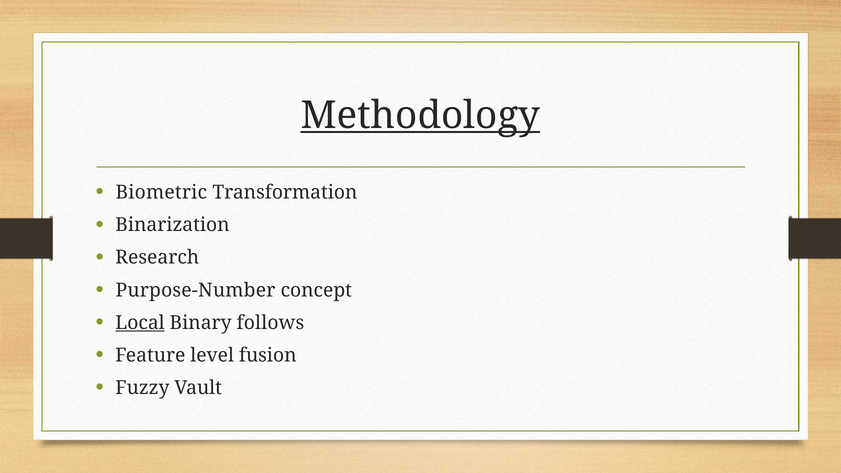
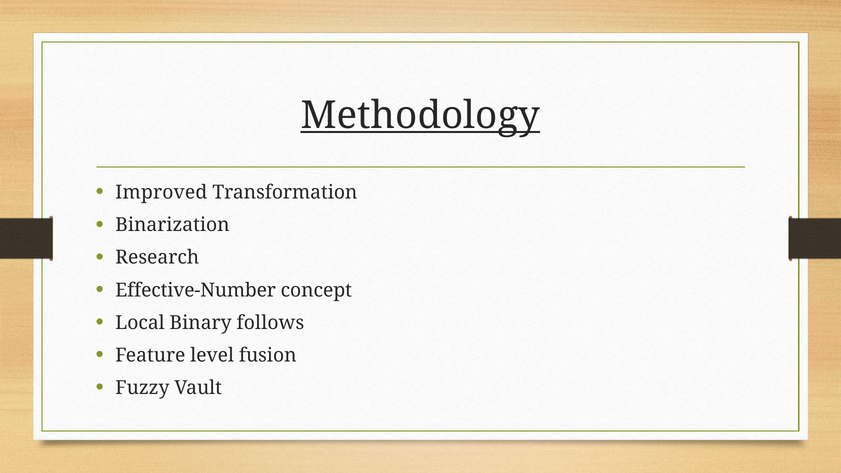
Biometric: Biometric -> Improved (161, 192)
Purpose-Number: Purpose-Number -> Effective-Number (196, 290)
Local underline: present -> none (140, 323)
